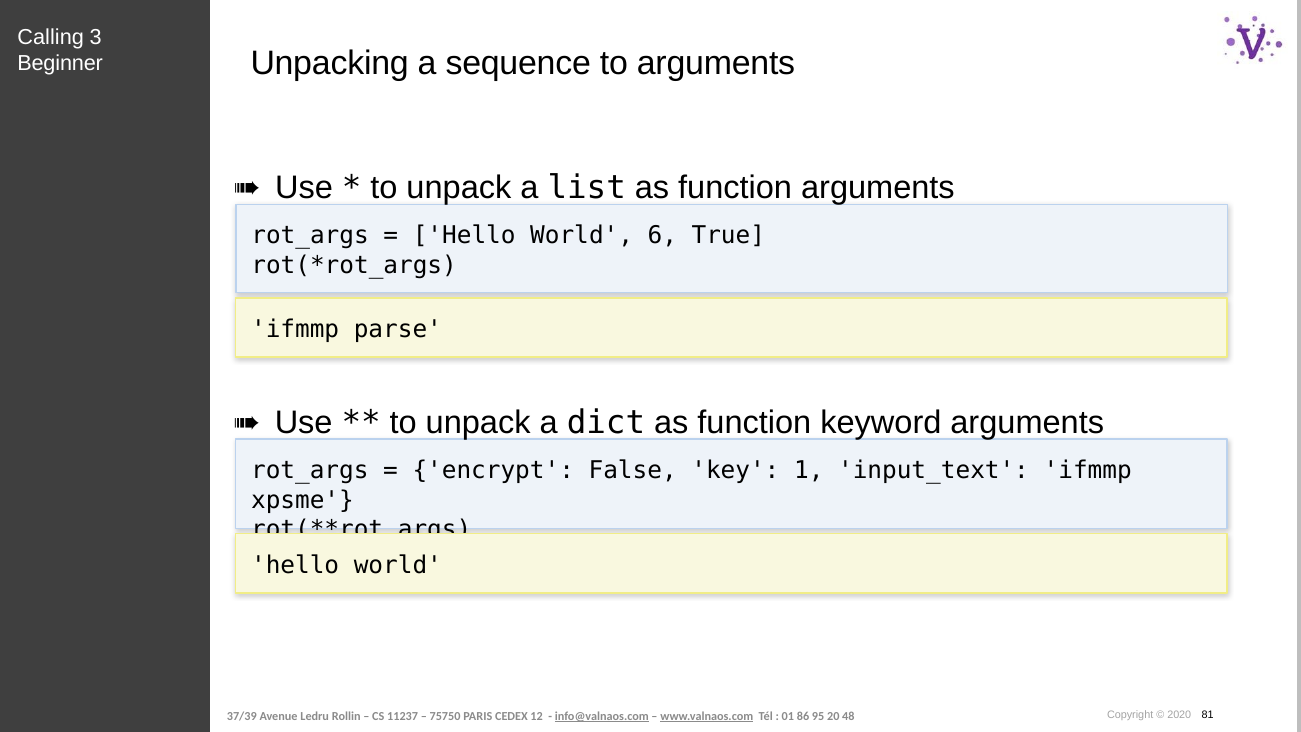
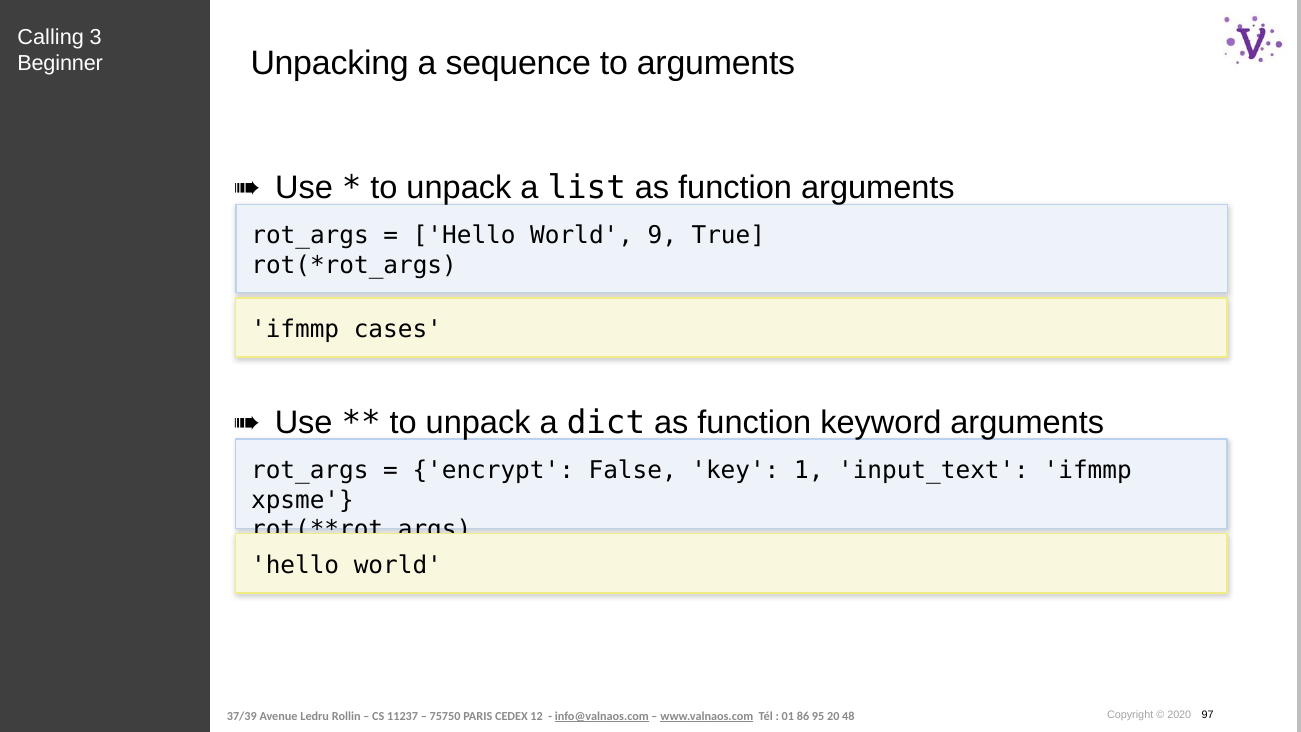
6: 6 -> 9 (662, 236)
parse: parse -> cases (398, 329)
81: 81 -> 97 (1208, 715)
